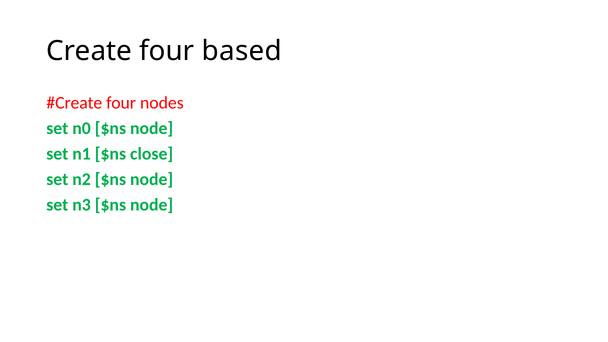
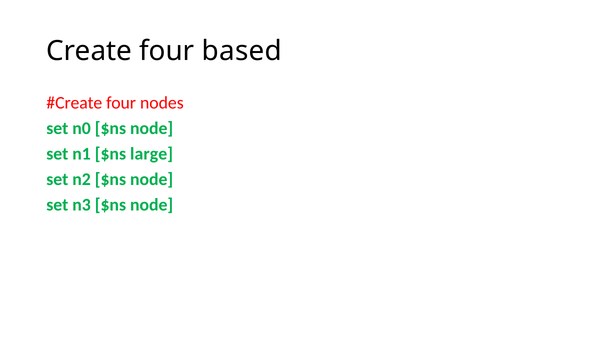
close: close -> large (152, 154)
